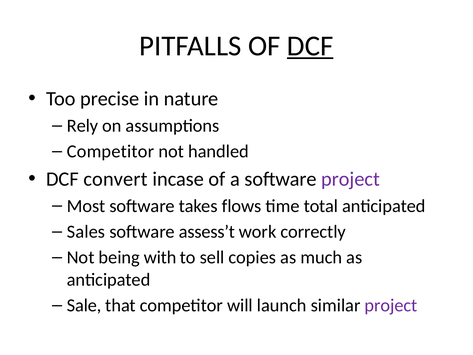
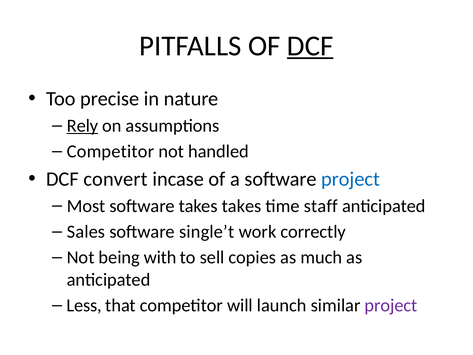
Rely underline: none -> present (82, 126)
project colour: purple -> blue (350, 179)
takes flows: flows -> takes (242, 206)
total: total -> staff (321, 206)
assess’t: assess’t -> single’t (207, 232)
Sale: Sale -> Less (84, 305)
